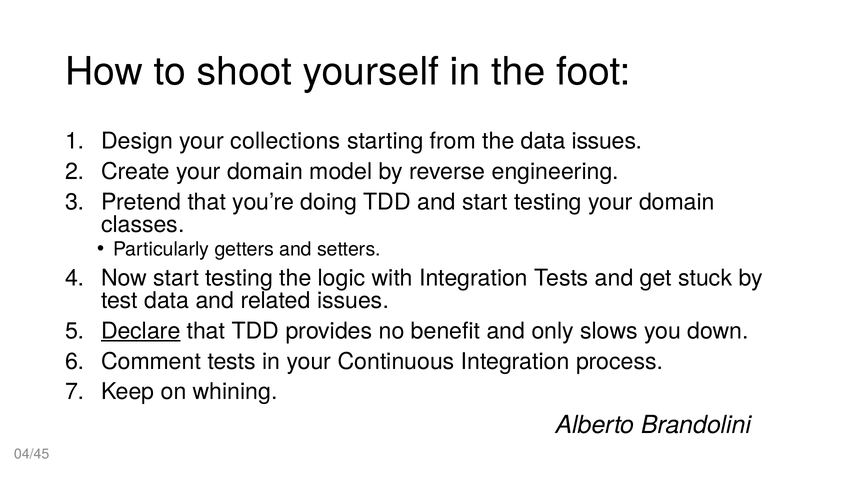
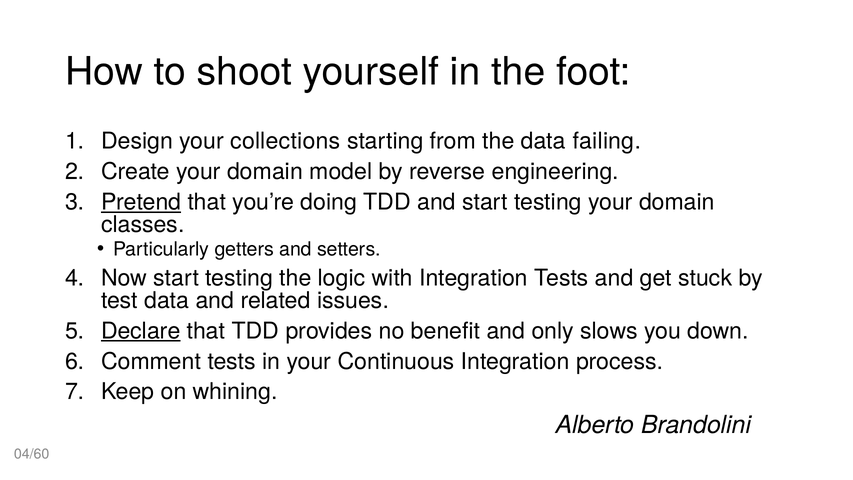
data issues: issues -> failing (607, 141)
Pretend underline: none -> present (141, 202)
04/45: 04/45 -> 04/60 (32, 454)
